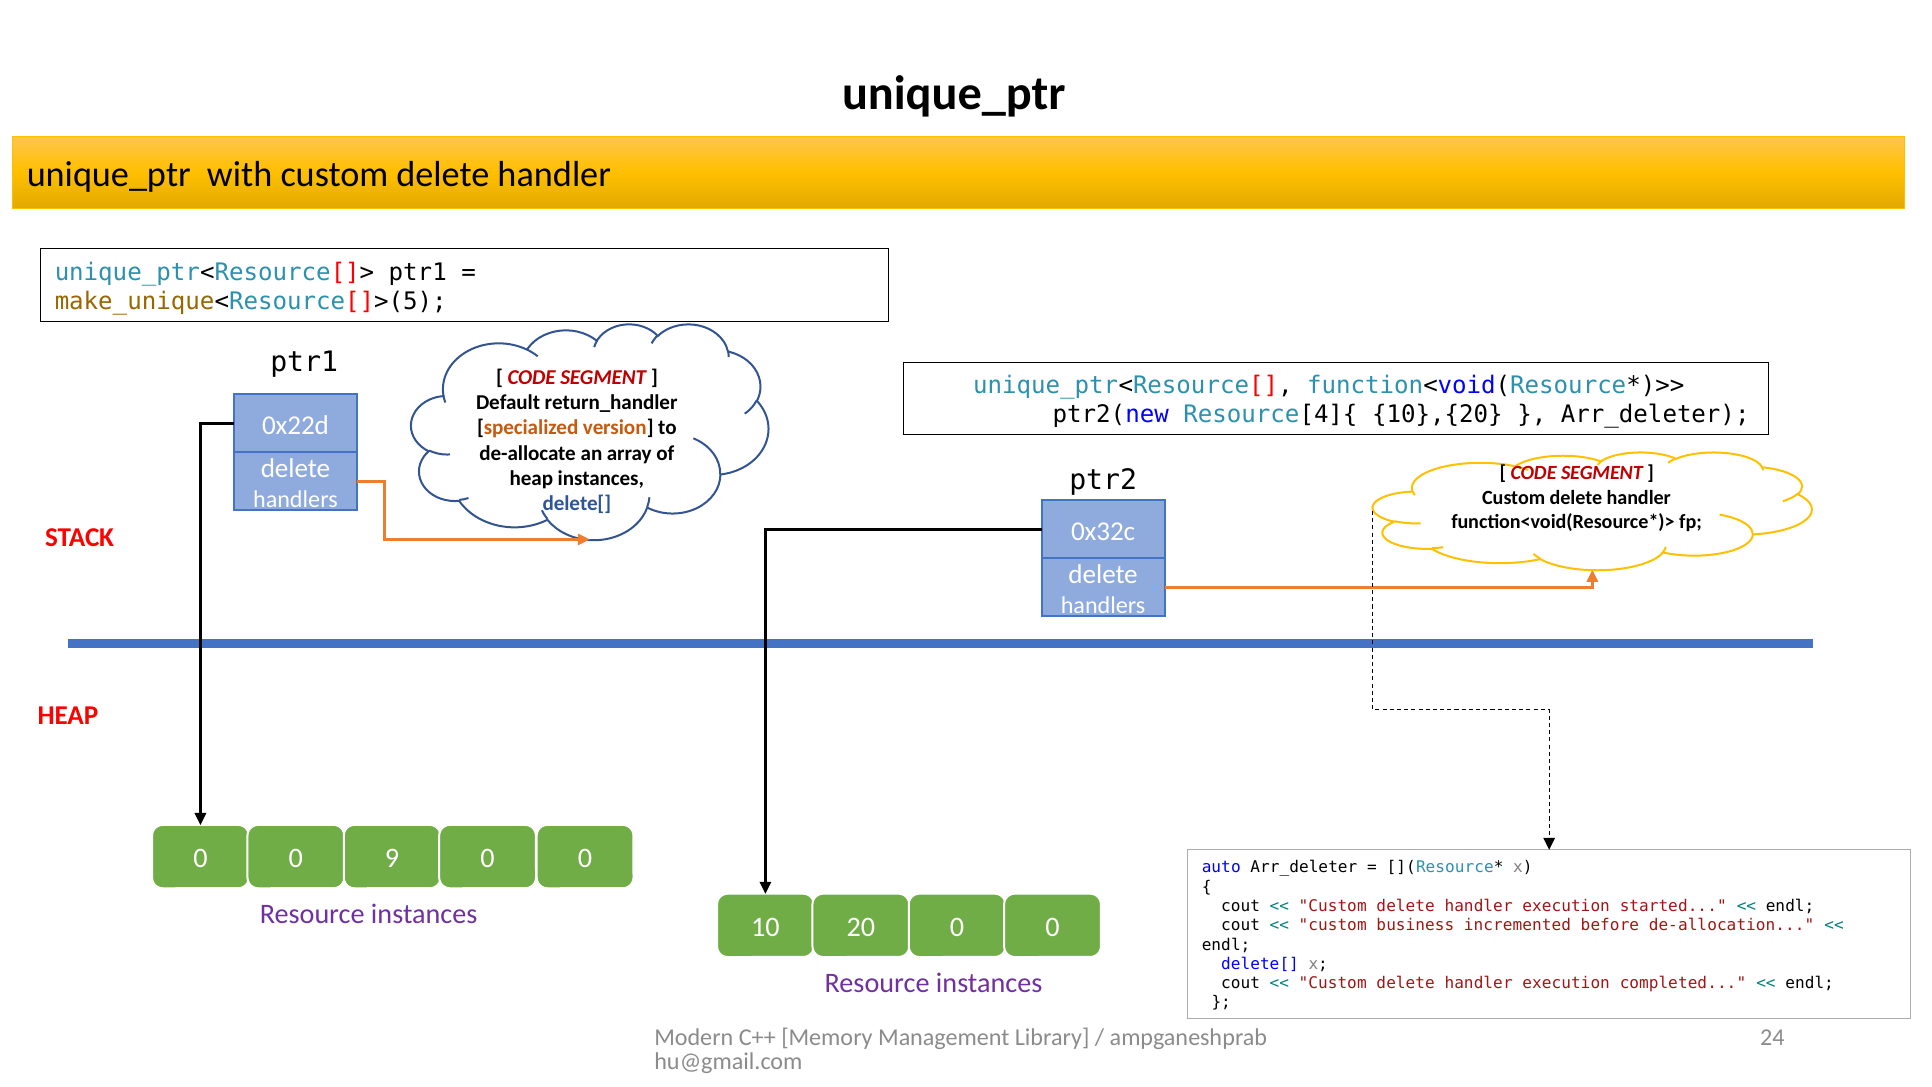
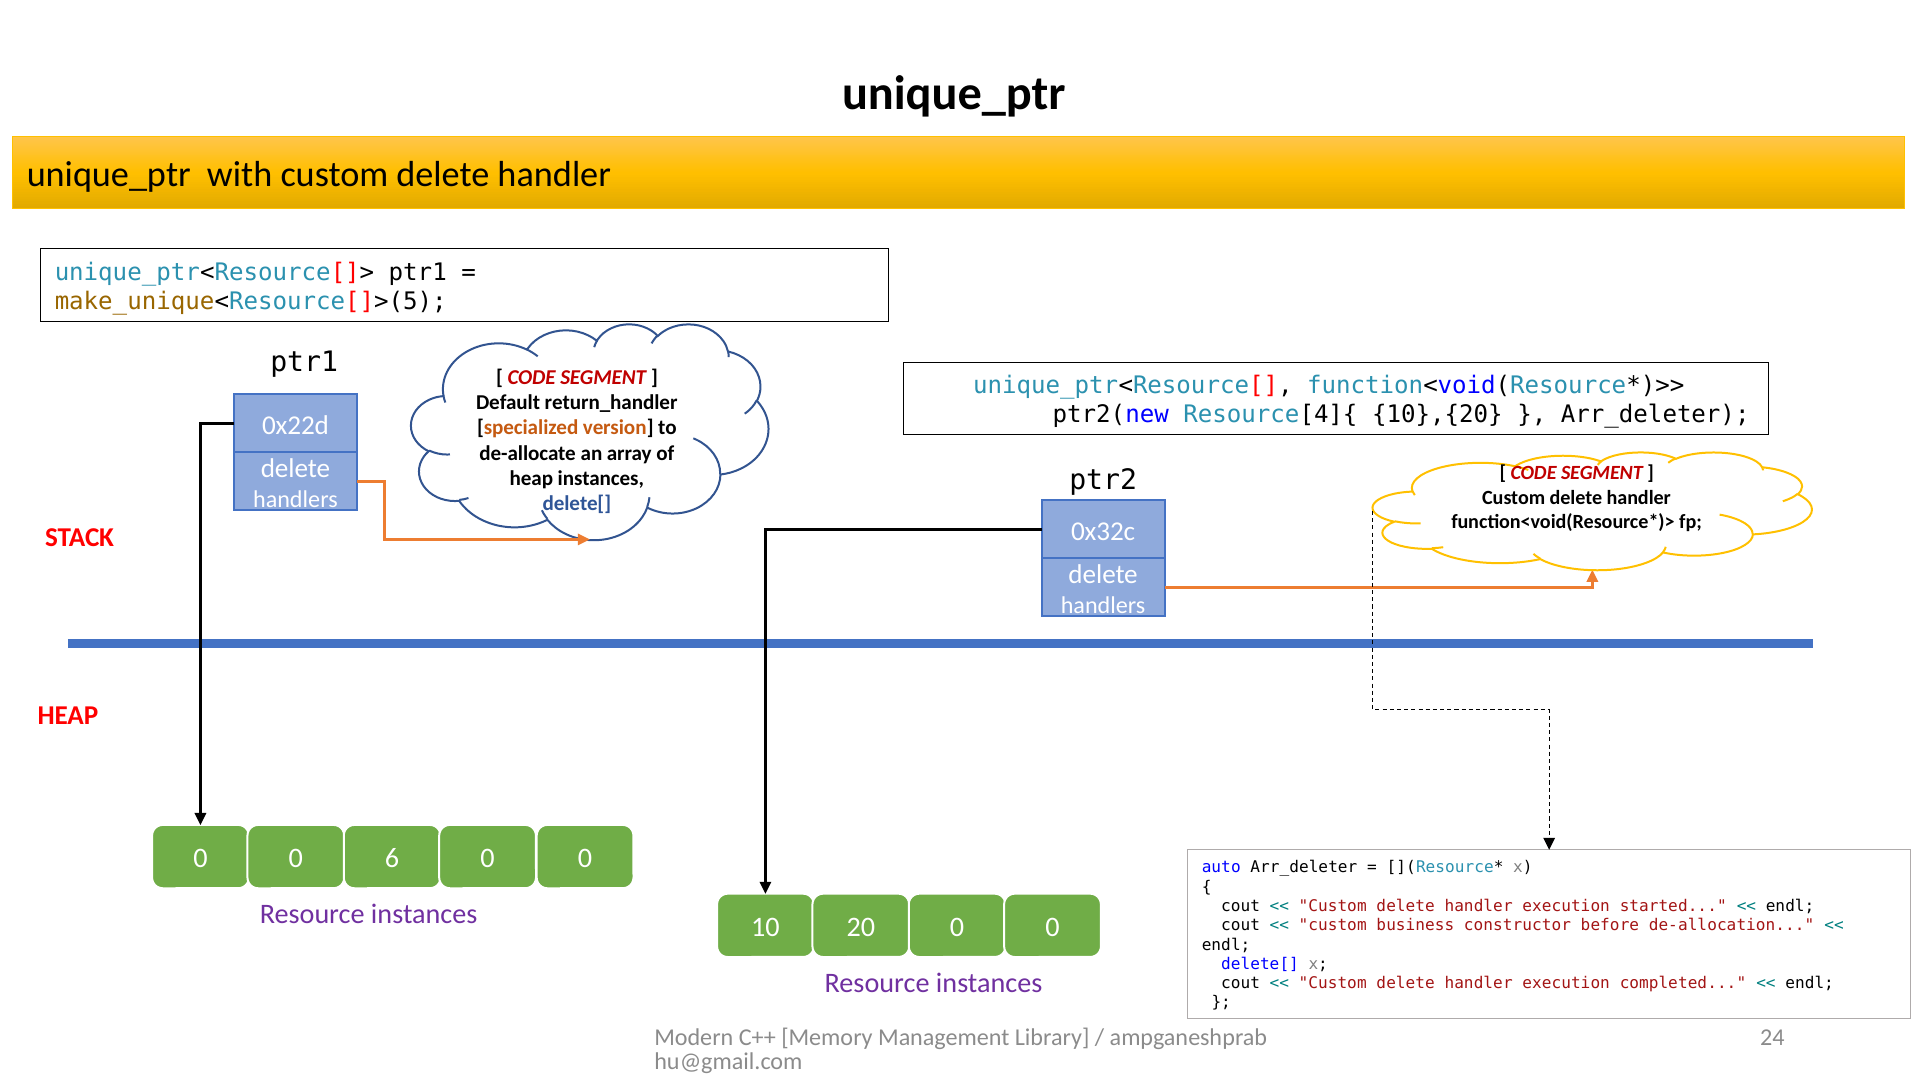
9: 9 -> 6 (392, 858)
incremented: incremented -> constructor (1517, 925)
